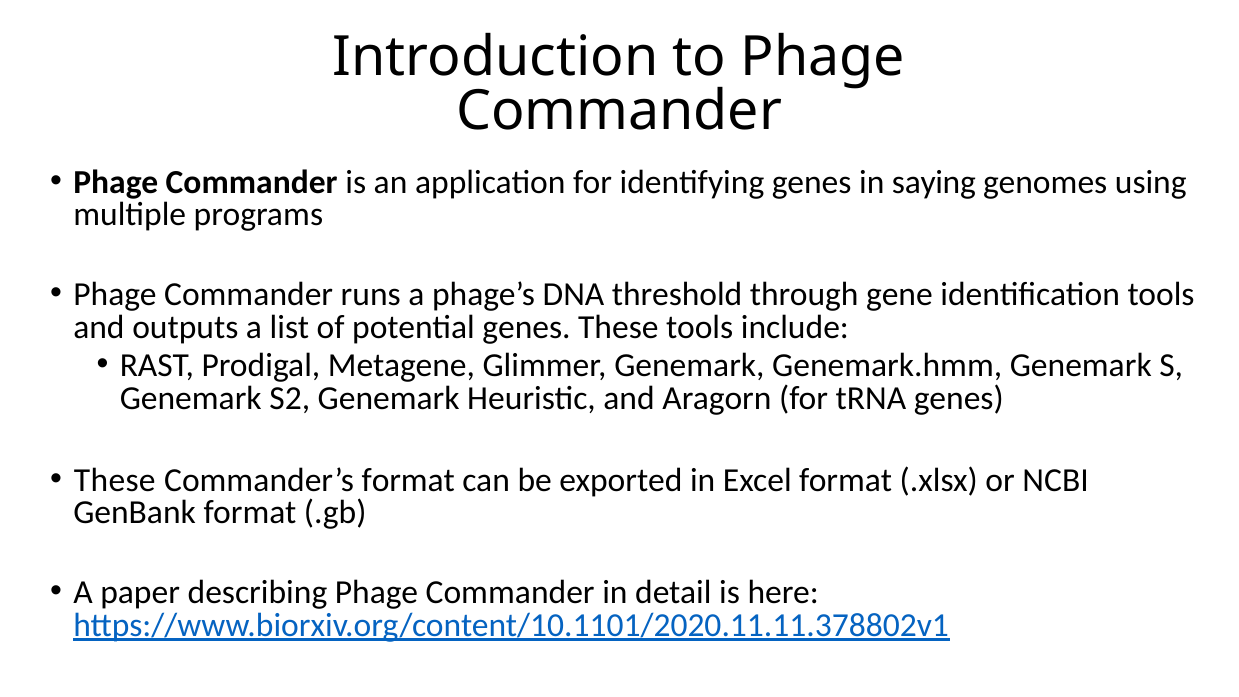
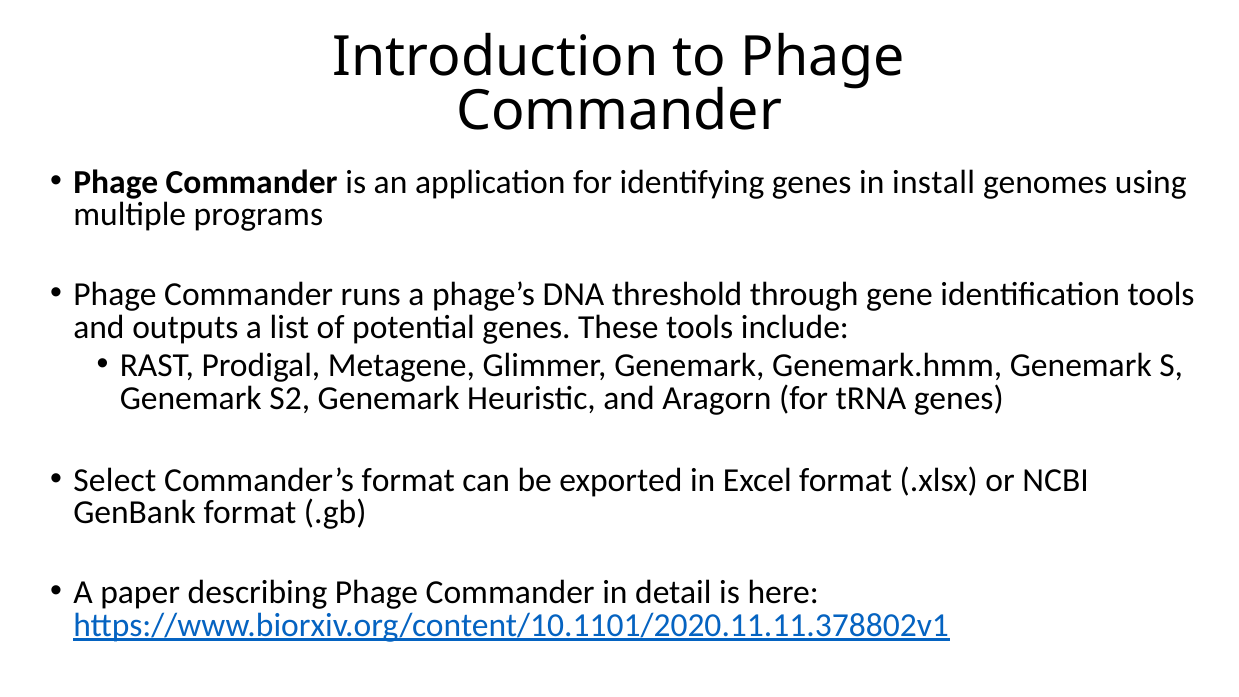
saying: saying -> install (934, 182)
These: These -> Select (115, 480)
